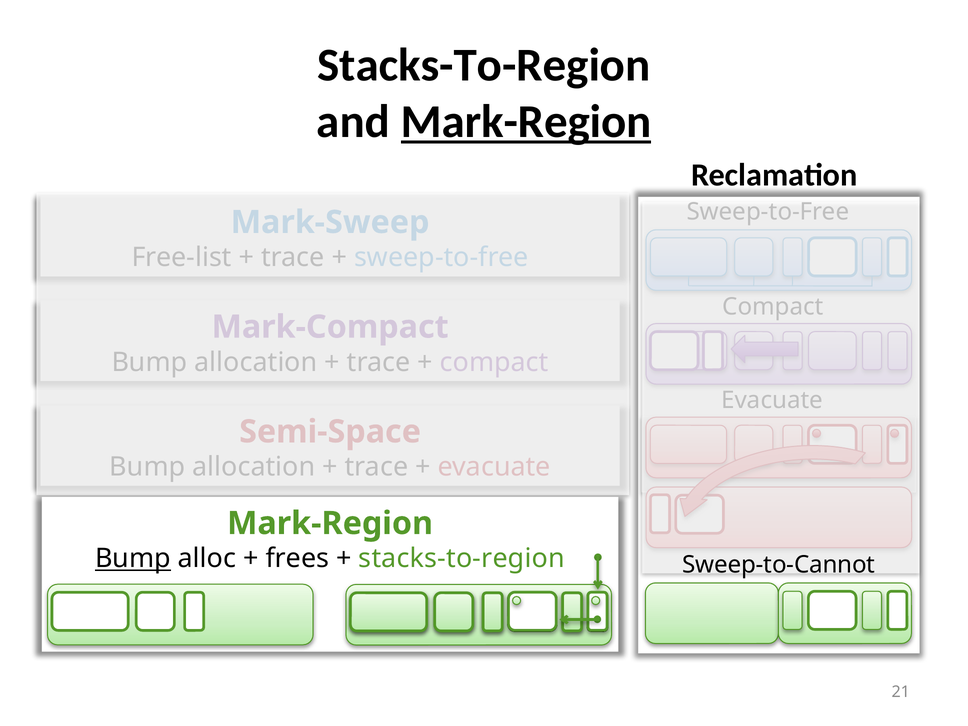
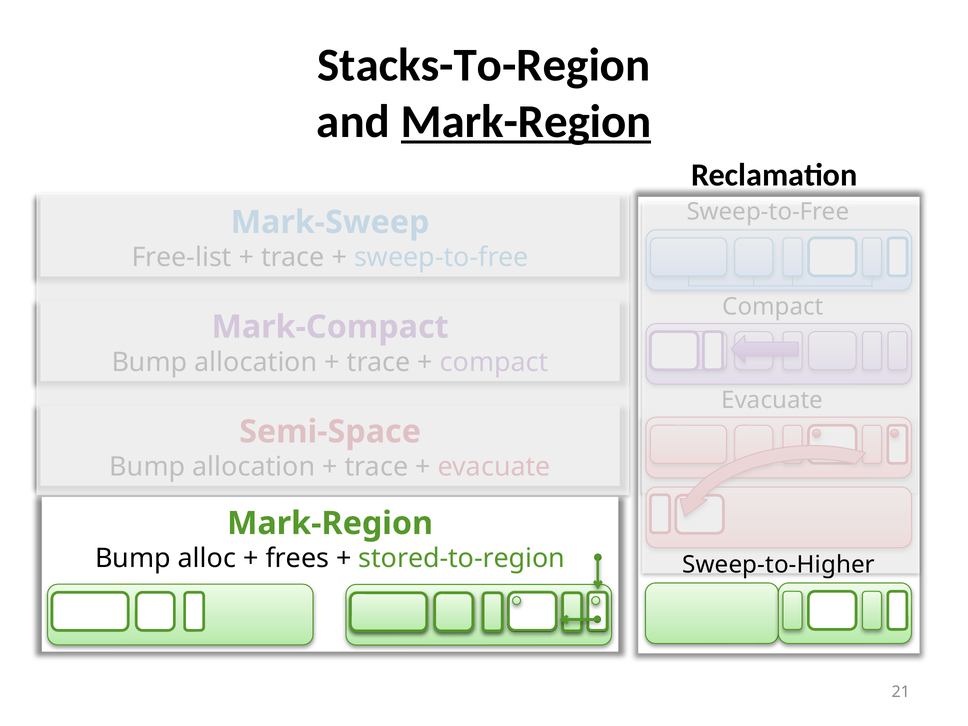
Bump underline: present -> none (133, 559)
stacks-to-region: stacks-to-region -> stored-to-region (462, 559)
Sweep-to-Cannot: Sweep-to-Cannot -> Sweep-to-Higher (779, 565)
